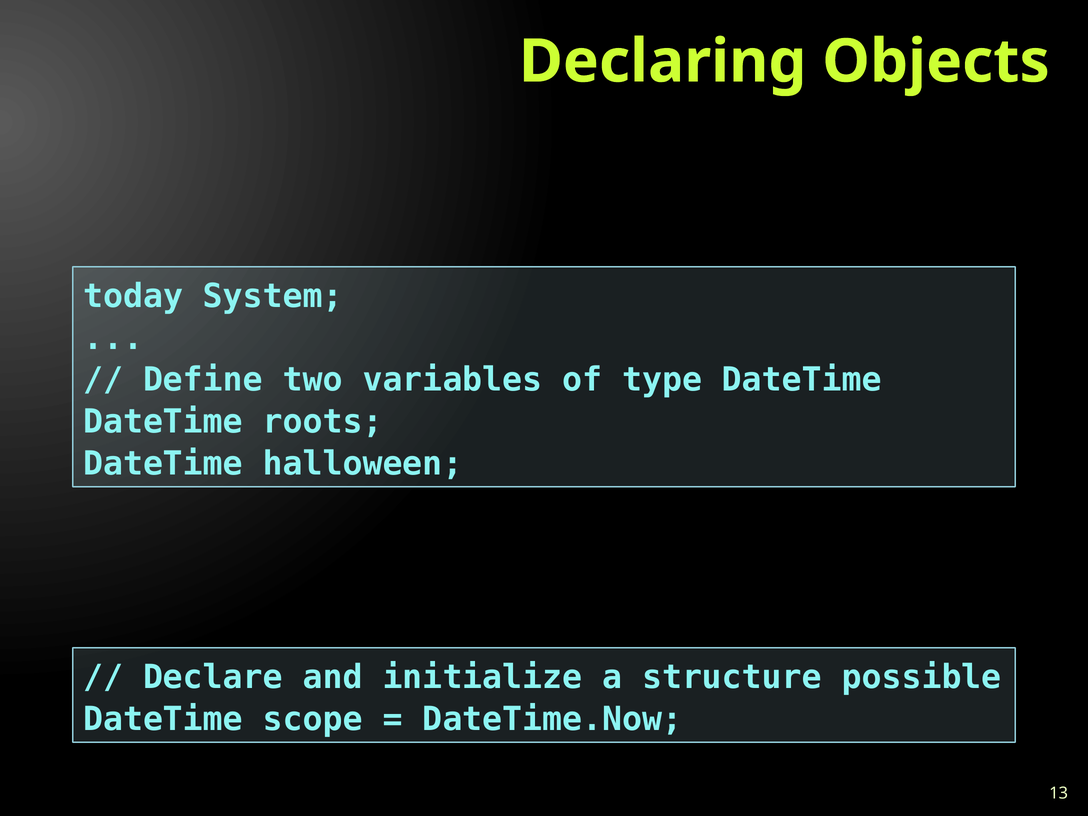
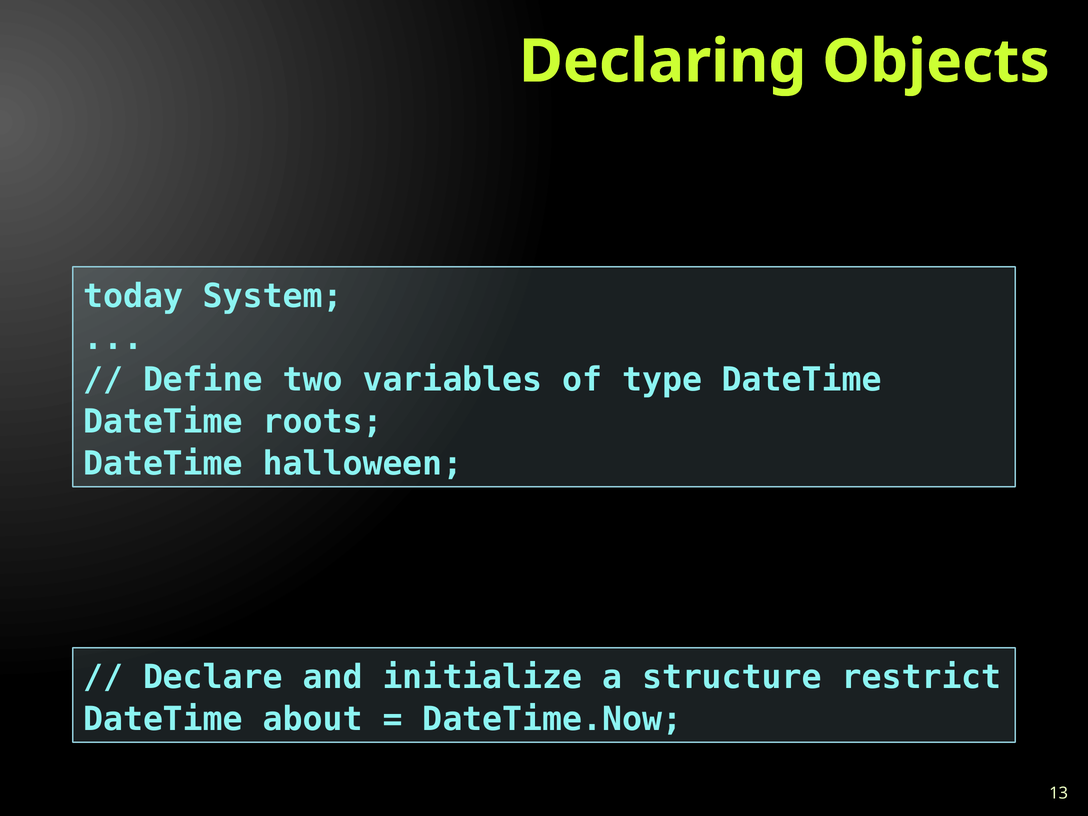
possible: possible -> restrict (922, 677)
scope: scope -> about (313, 719)
